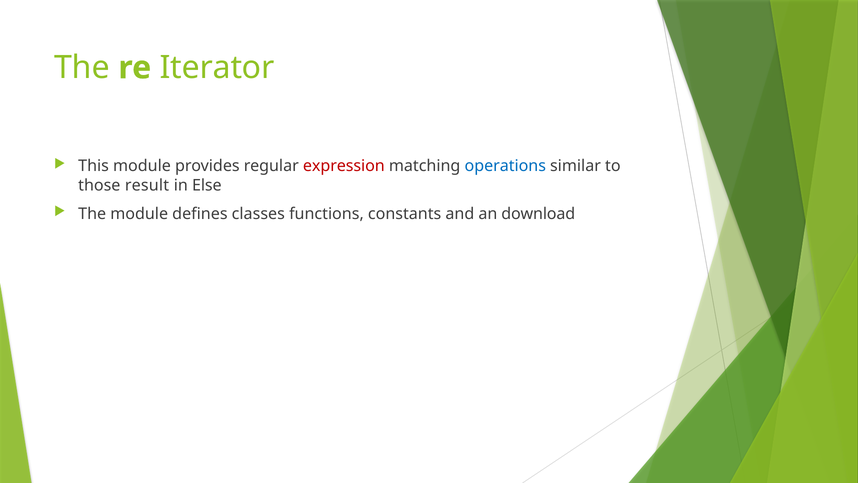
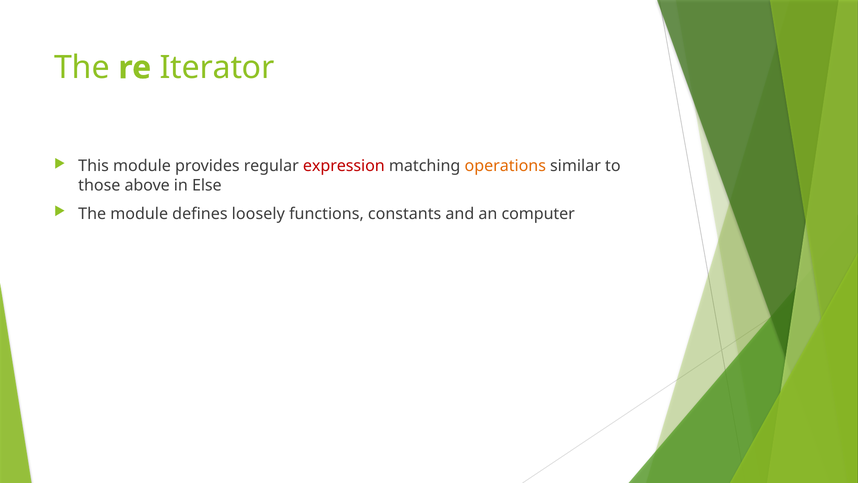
operations colour: blue -> orange (505, 166)
result: result -> above (147, 185)
classes: classes -> loosely (258, 214)
download: download -> computer (538, 214)
